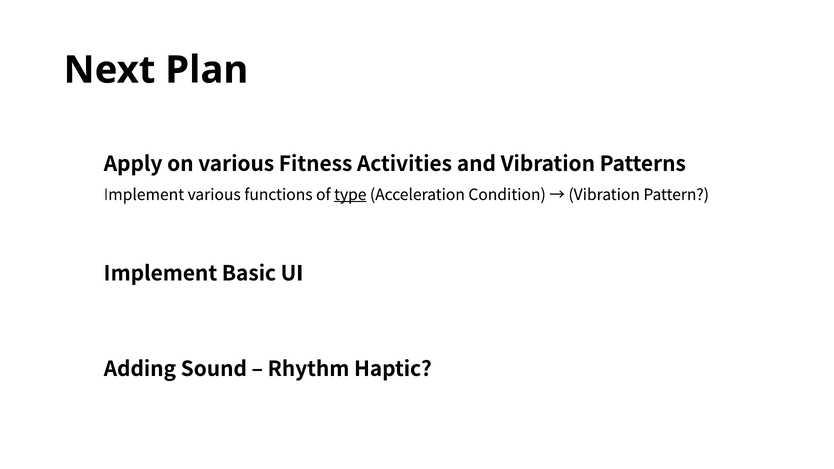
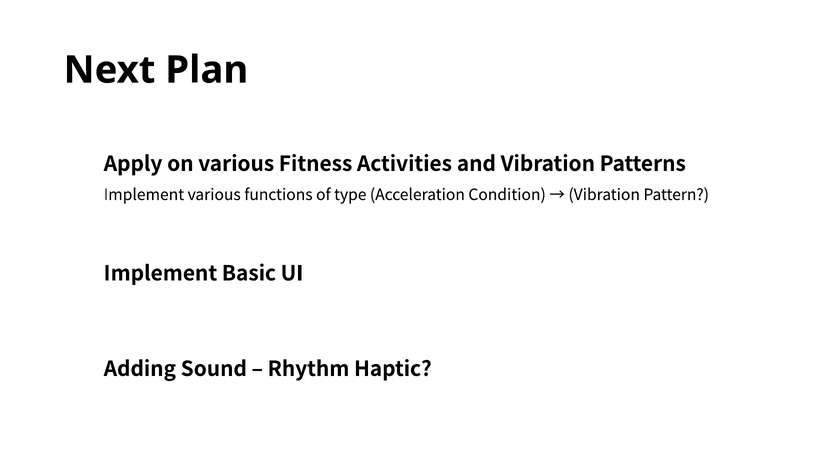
type underline: present -> none (350, 195)
